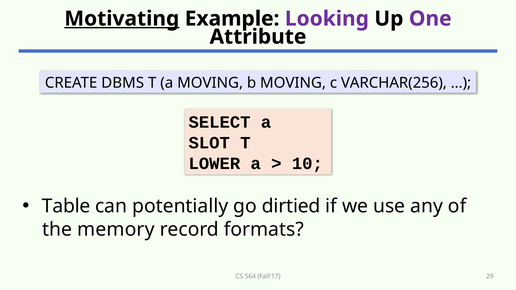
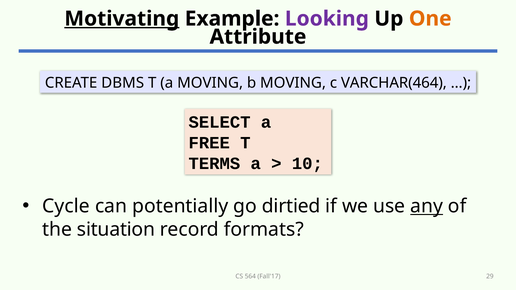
One colour: purple -> orange (430, 19)
VARCHAR(256: VARCHAR(256 -> VARCHAR(464 (394, 83)
SLOT: SLOT -> FREE (209, 143)
LOWER: LOWER -> TERMS (214, 164)
Table: Table -> Cycle (66, 206)
any underline: none -> present (427, 206)
memory: memory -> situation (116, 230)
